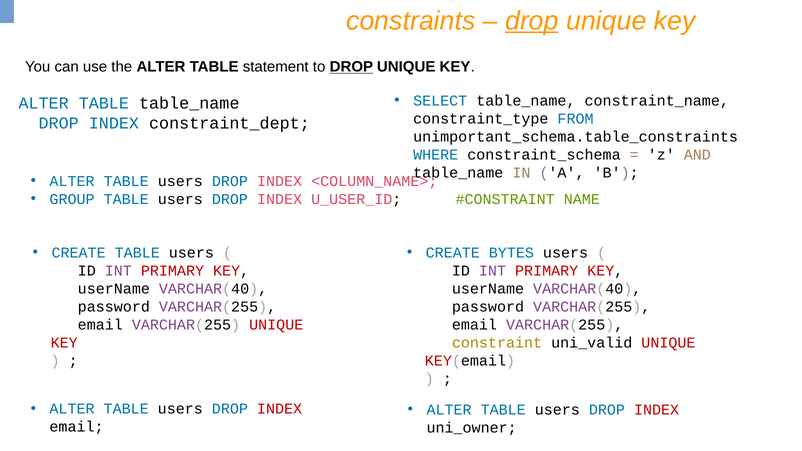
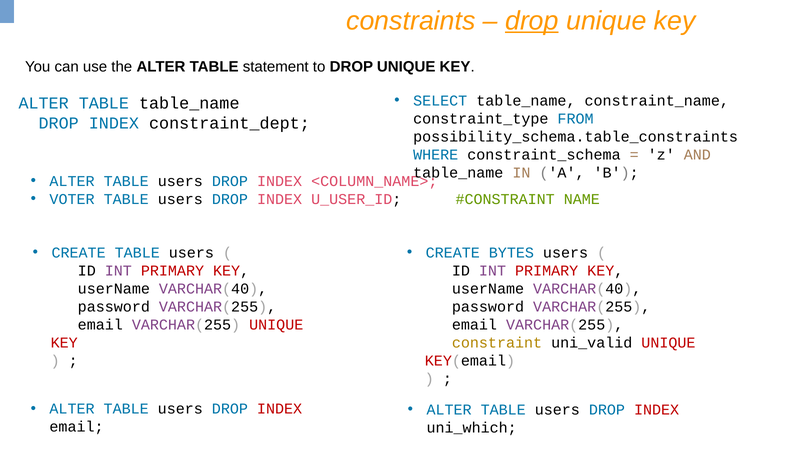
DROP underline: present -> none (351, 67)
unimportant_schema.table_constraints: unimportant_schema.table_constraints -> possibility_schema.table_constraints (576, 137)
GROUP: GROUP -> VOTER (72, 199)
uni_owner: uni_owner -> uni_which (472, 428)
